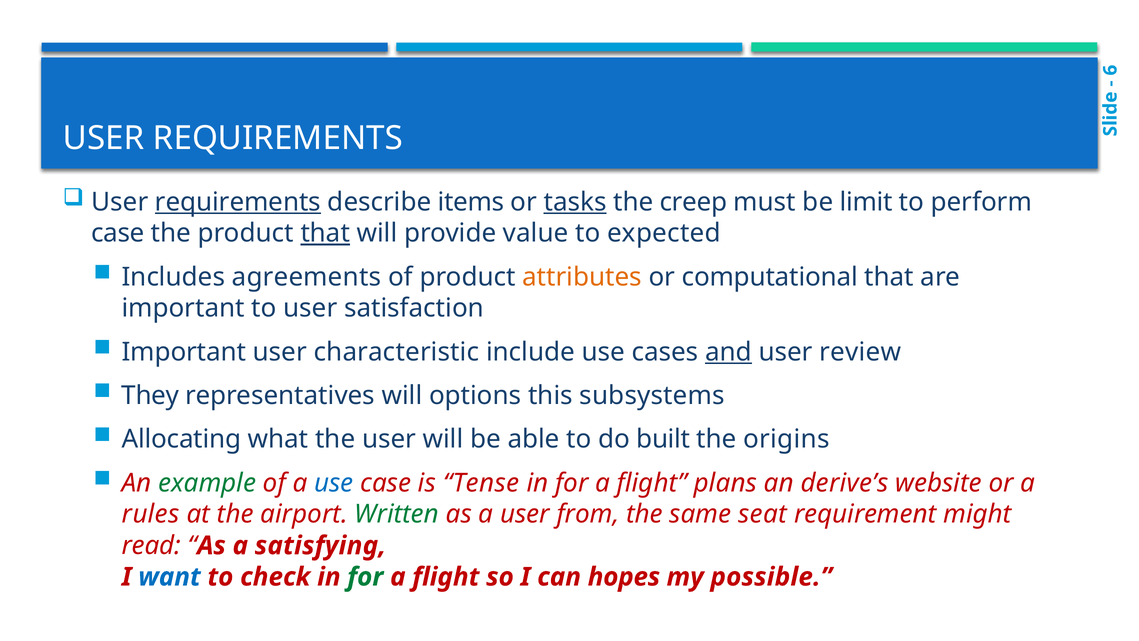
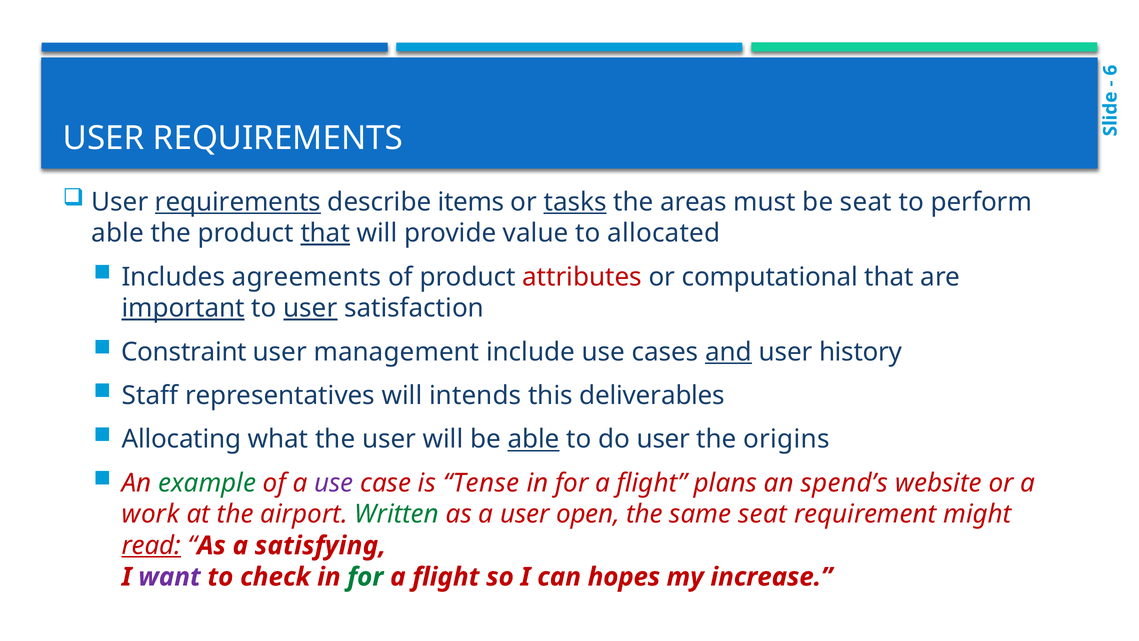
creep: creep -> areas (694, 202)
be limit: limit -> seat (866, 202)
case: case -> able (118, 233)
expected: expected -> allocated (664, 233)
attributes colour: orange -> red (582, 277)
important underline: none -> present (183, 308)
user underline: none -> present (310, 308)
Important: Important -> Constraint (184, 352)
characteristic: characteristic -> management (397, 352)
review: review -> history (861, 352)
They: They -> Staff (150, 395)
options: options -> intends (475, 395)
subsystems: subsystems -> deliverables (652, 395)
able underline: none -> present (534, 439)
do built: built -> user (663, 439)
use colour: blue -> purple (334, 483)
derive’s: derive’s -> spend’s (844, 483)
rules: rules -> work (151, 514)
from: from -> open (588, 514)
read underline: none -> present (151, 545)
want colour: blue -> purple (169, 577)
possible: possible -> increase (771, 577)
